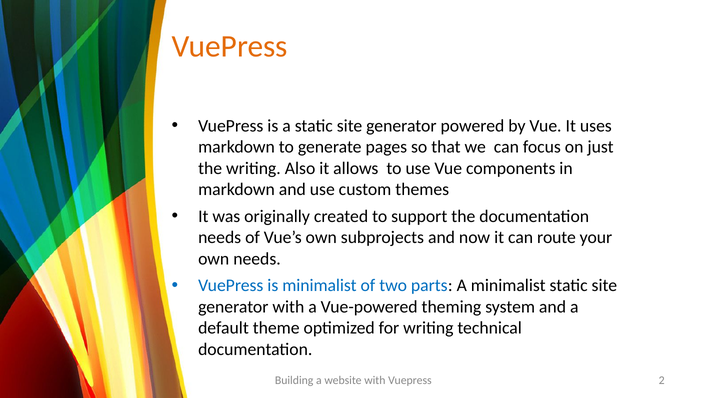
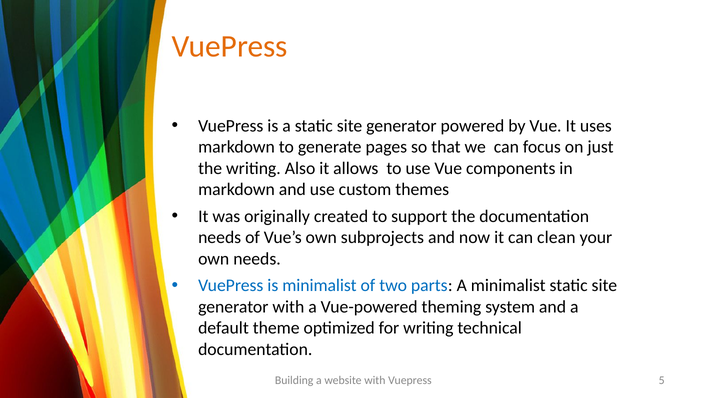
route: route -> clean (556, 237)
2: 2 -> 5 (662, 380)
